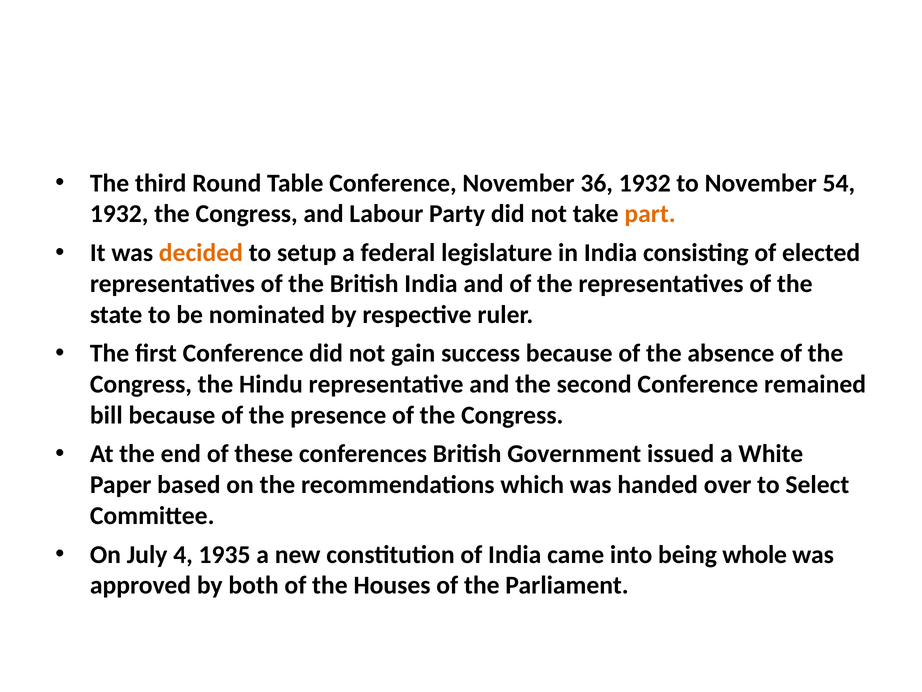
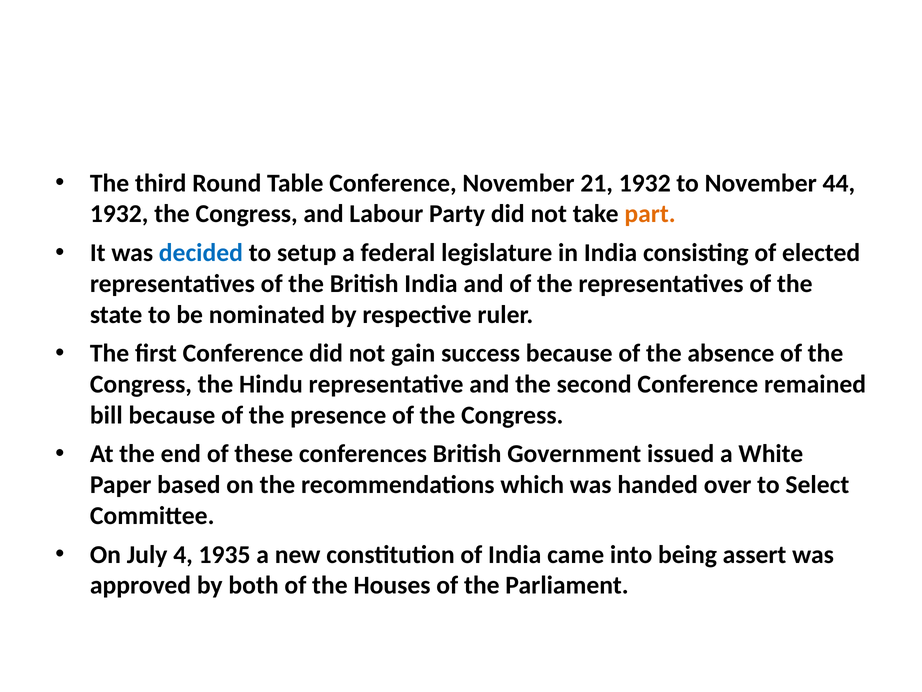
36: 36 -> 21 (597, 183)
54: 54 -> 44 (839, 183)
decided colour: orange -> blue (201, 253)
whole: whole -> assert (755, 554)
